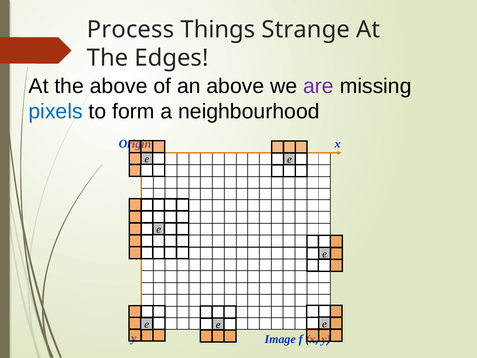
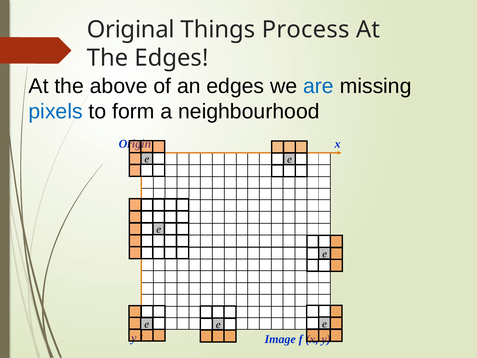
Process: Process -> Original (131, 29)
Strange: Strange -> Process (306, 29)
an above: above -> edges (235, 86)
are colour: purple -> blue (318, 86)
